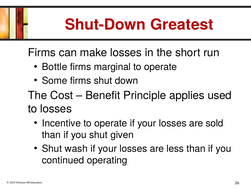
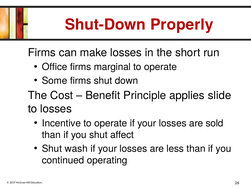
Greatest: Greatest -> Properly (182, 25)
Bottle: Bottle -> Office (55, 67)
used: used -> slide (220, 96)
given: given -> affect (122, 135)
